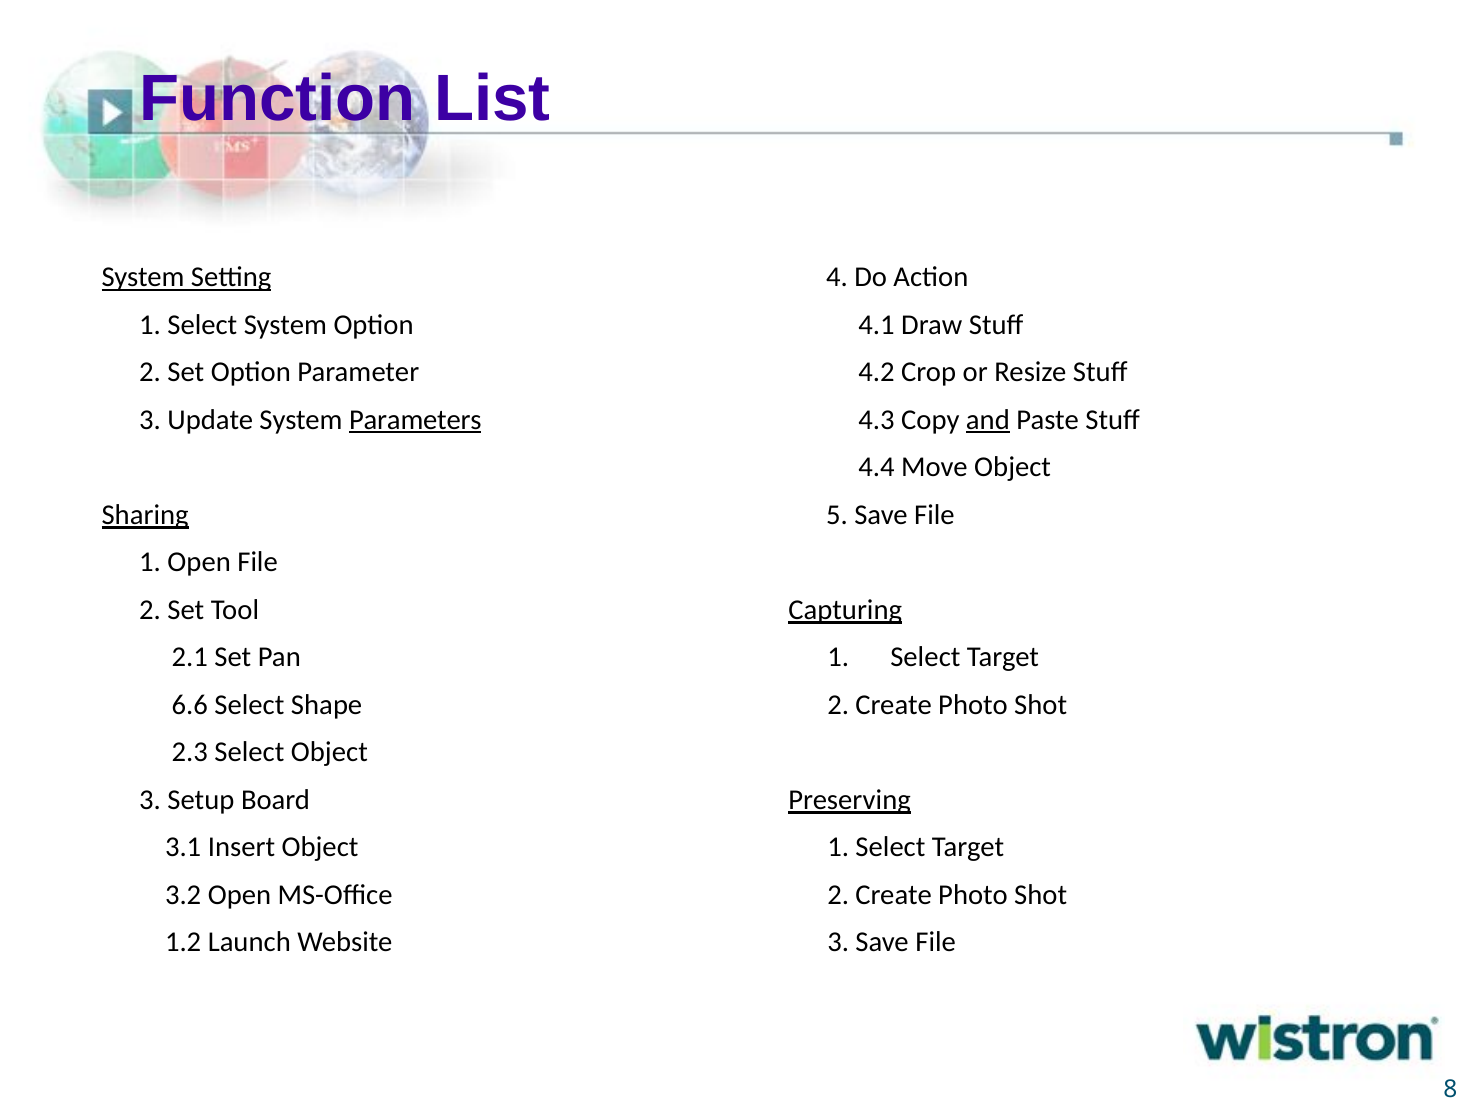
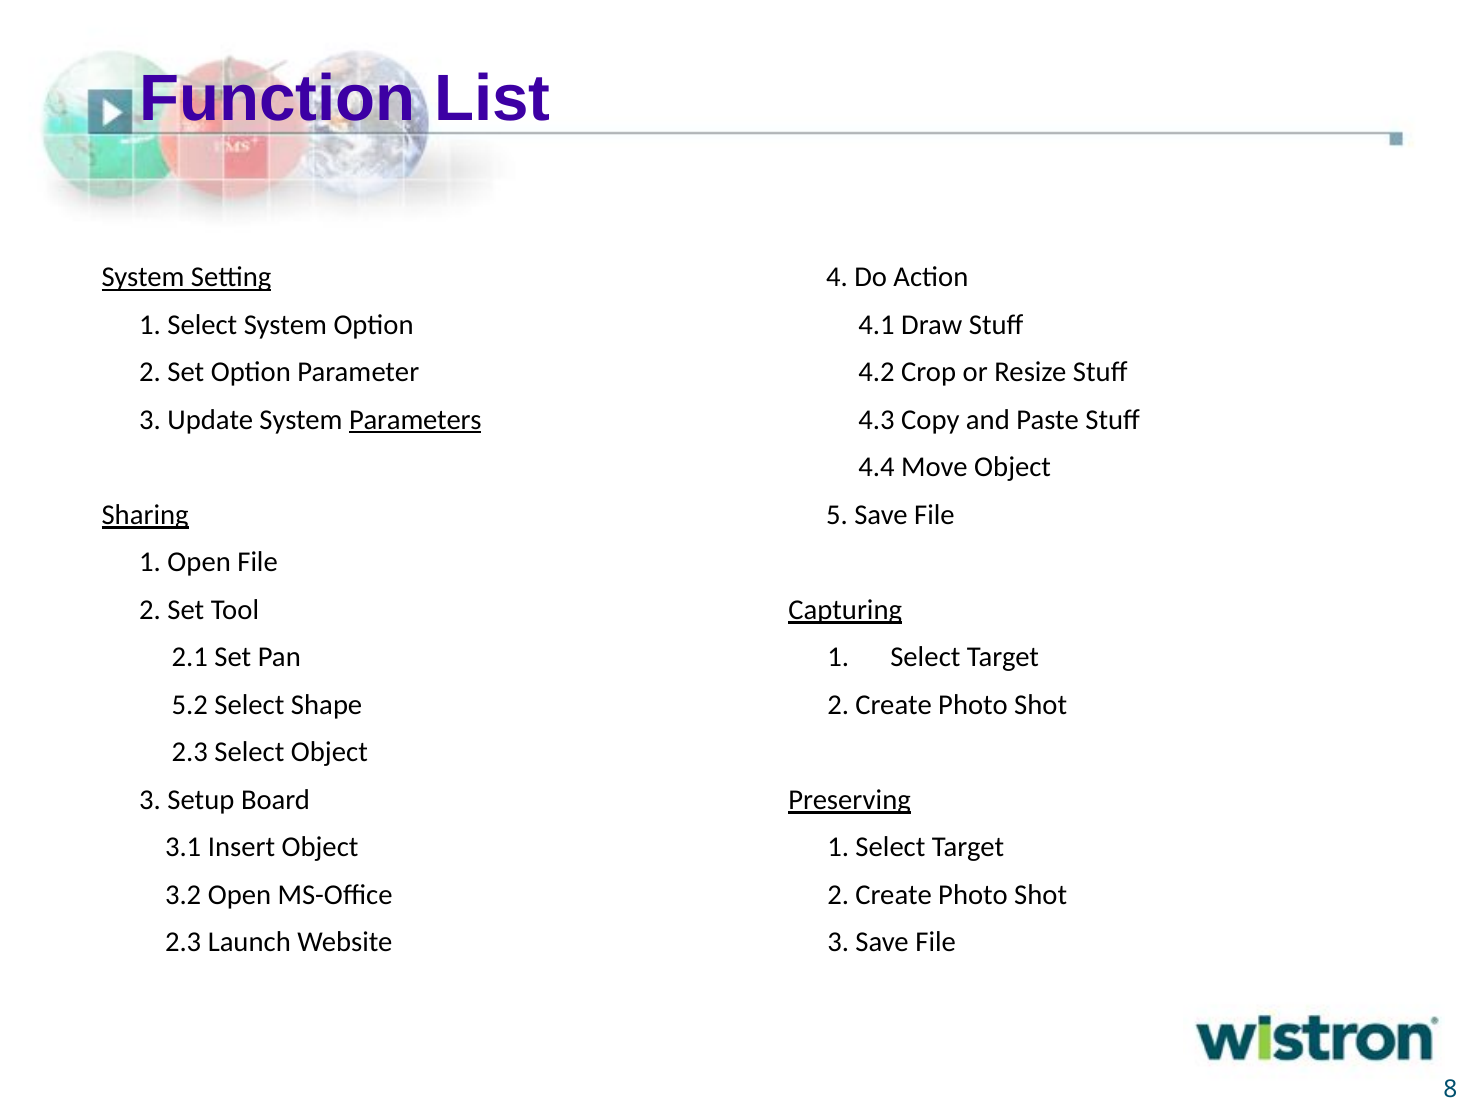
and underline: present -> none (988, 420)
6.6: 6.6 -> 5.2 (190, 705)
1.2: 1.2 -> 2.3 (183, 942)
